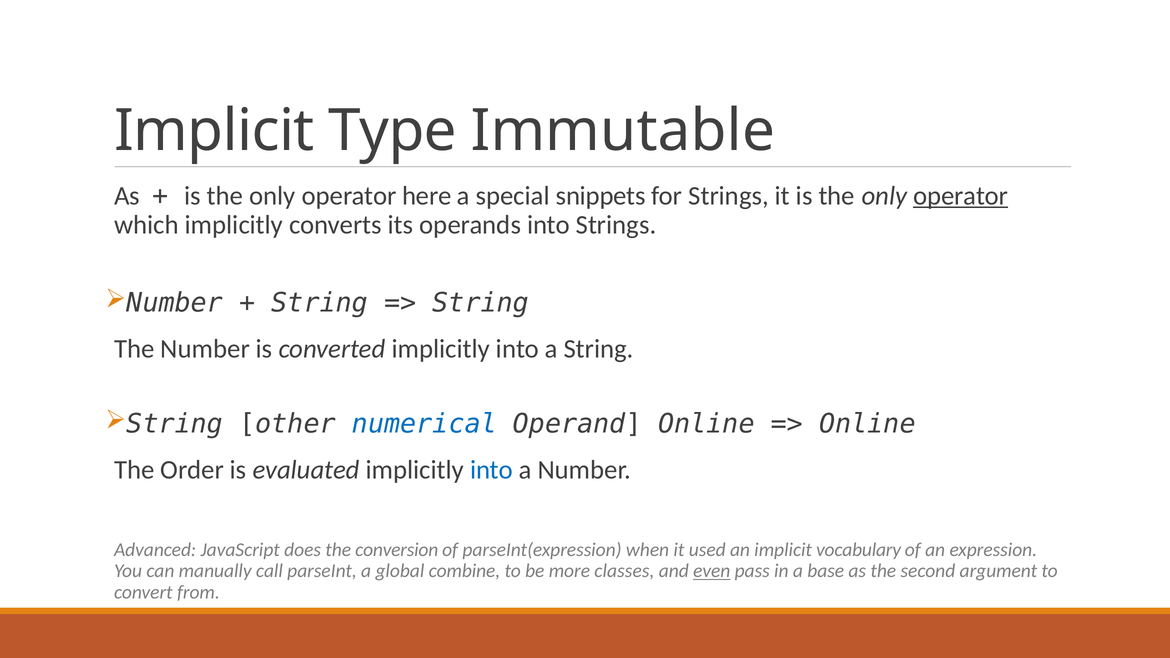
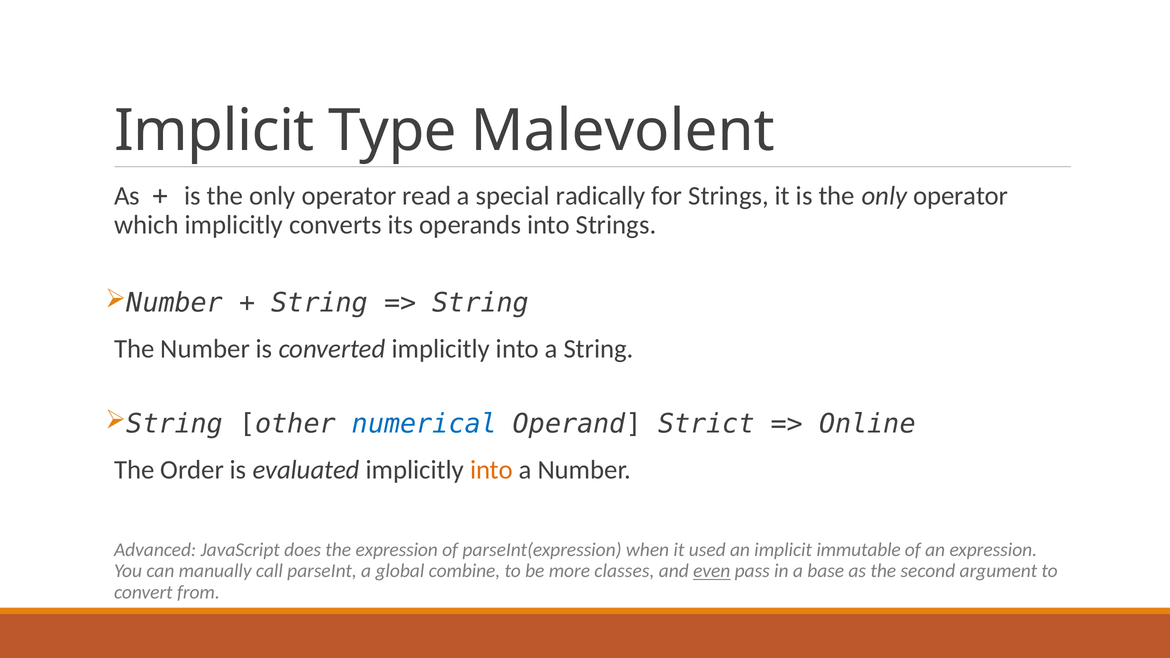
Immutable: Immutable -> Malevolent (623, 131)
here: here -> read (427, 196)
snippets: snippets -> radically (601, 196)
operator underline: present -> none (961, 196)
Operand Online: Online -> Strict (706, 424)
into colour: blue -> orange (491, 470)
the conversion: conversion -> expression (397, 550)
vocabulary: vocabulary -> immutable (859, 550)
